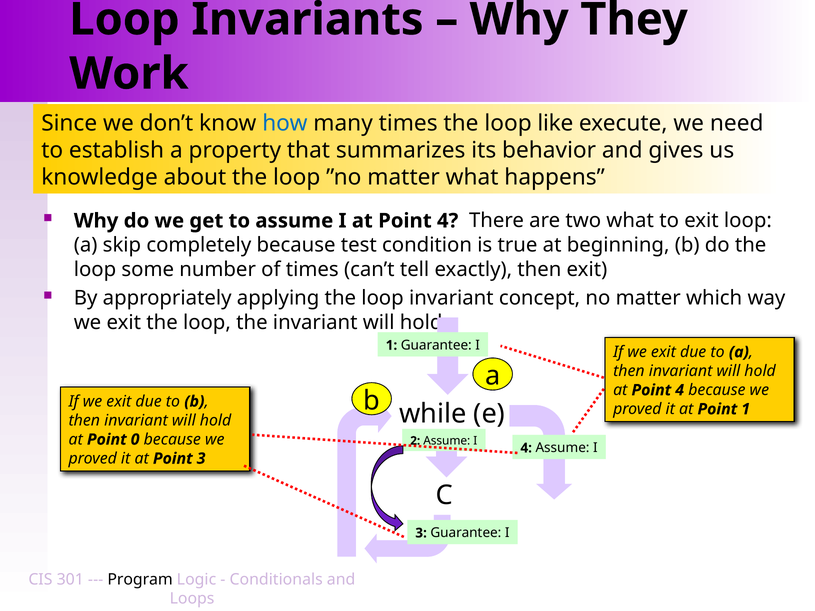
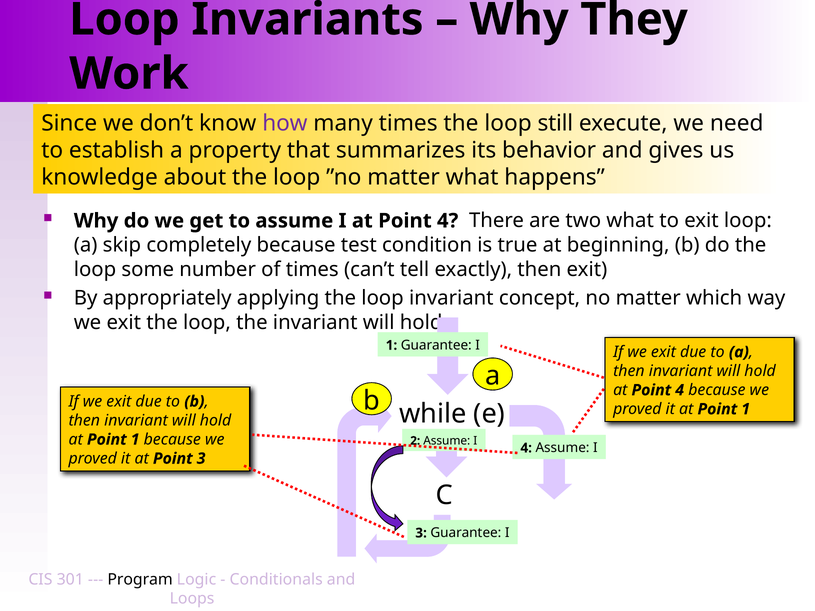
how colour: blue -> purple (285, 123)
like: like -> still (555, 123)
0: 0 -> 1 (135, 440)
